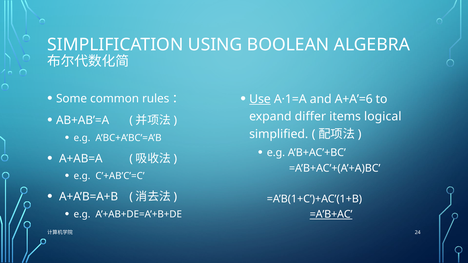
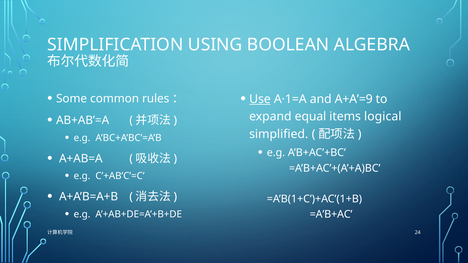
A+A’=6: A+A’=6 -> A+A’=9 (354, 99)
differ: differ -> equal (310, 117)
=A’B+AC underline: present -> none (331, 215)
